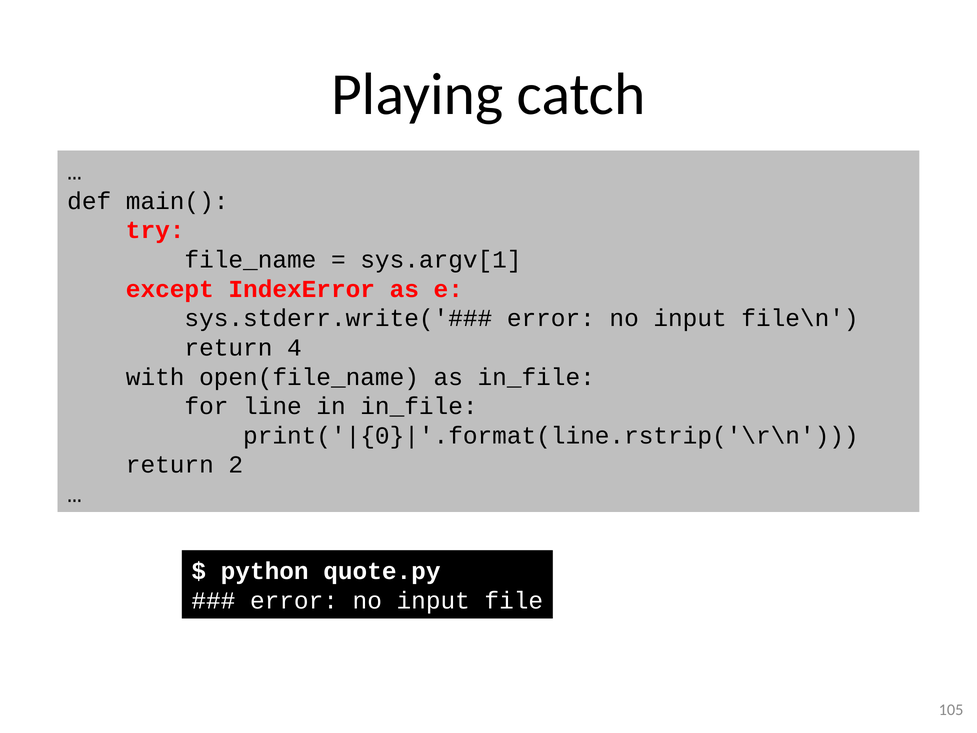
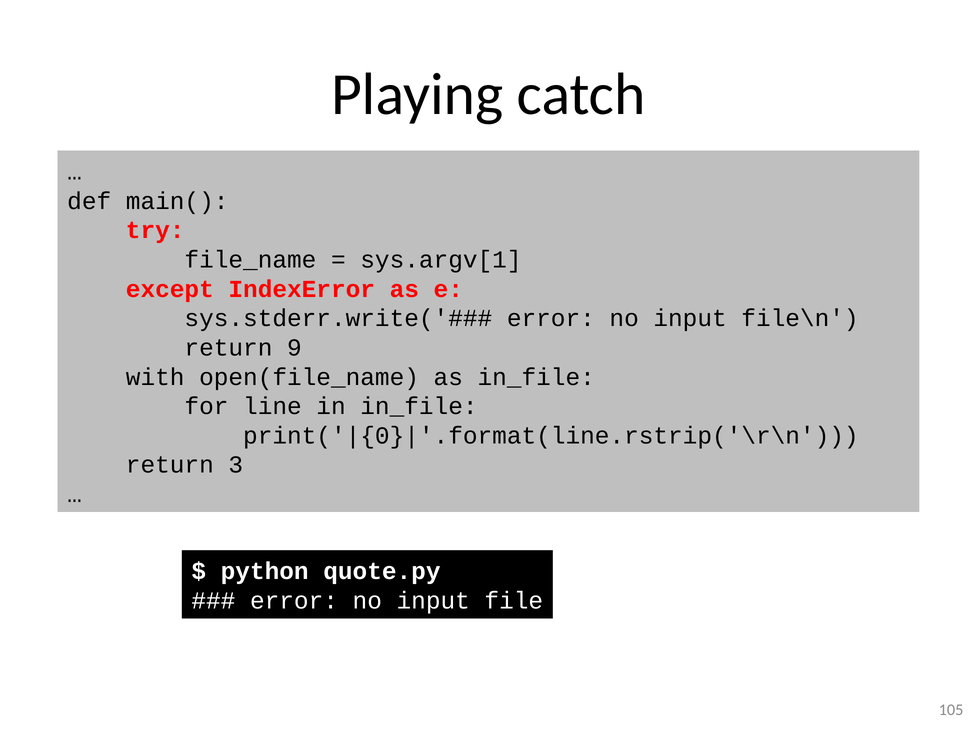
4: 4 -> 9 (294, 348)
2: 2 -> 3 (236, 465)
